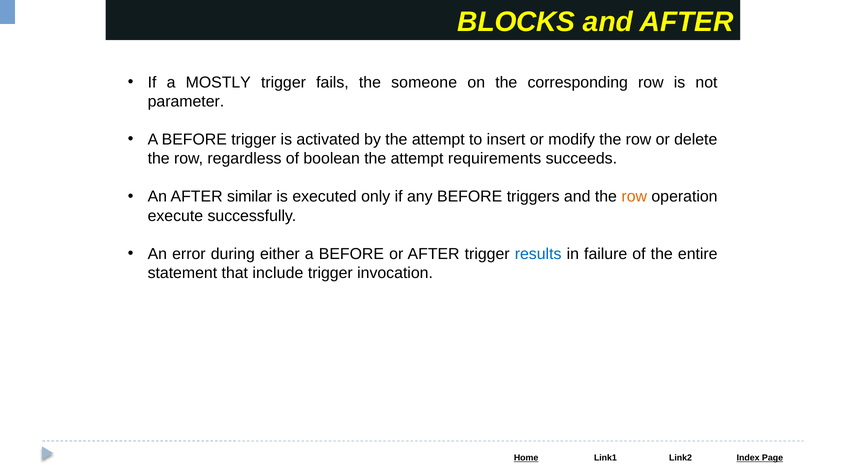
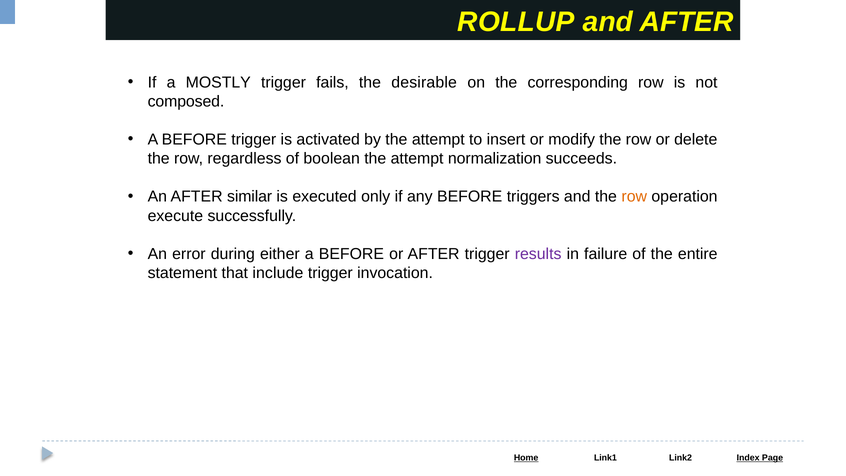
BLOCKS: BLOCKS -> ROLLUP (516, 22)
someone: someone -> desirable (424, 82)
parameter: parameter -> composed (186, 102)
requirements: requirements -> normalization (495, 159)
results colour: blue -> purple (538, 254)
